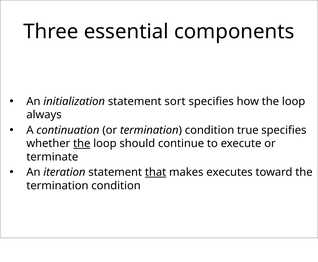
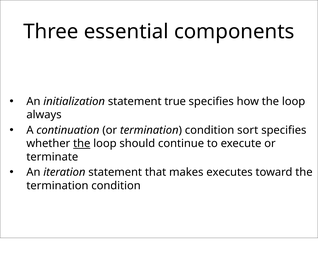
sort: sort -> true (175, 102)
true: true -> sort (248, 131)
that underline: present -> none (156, 173)
